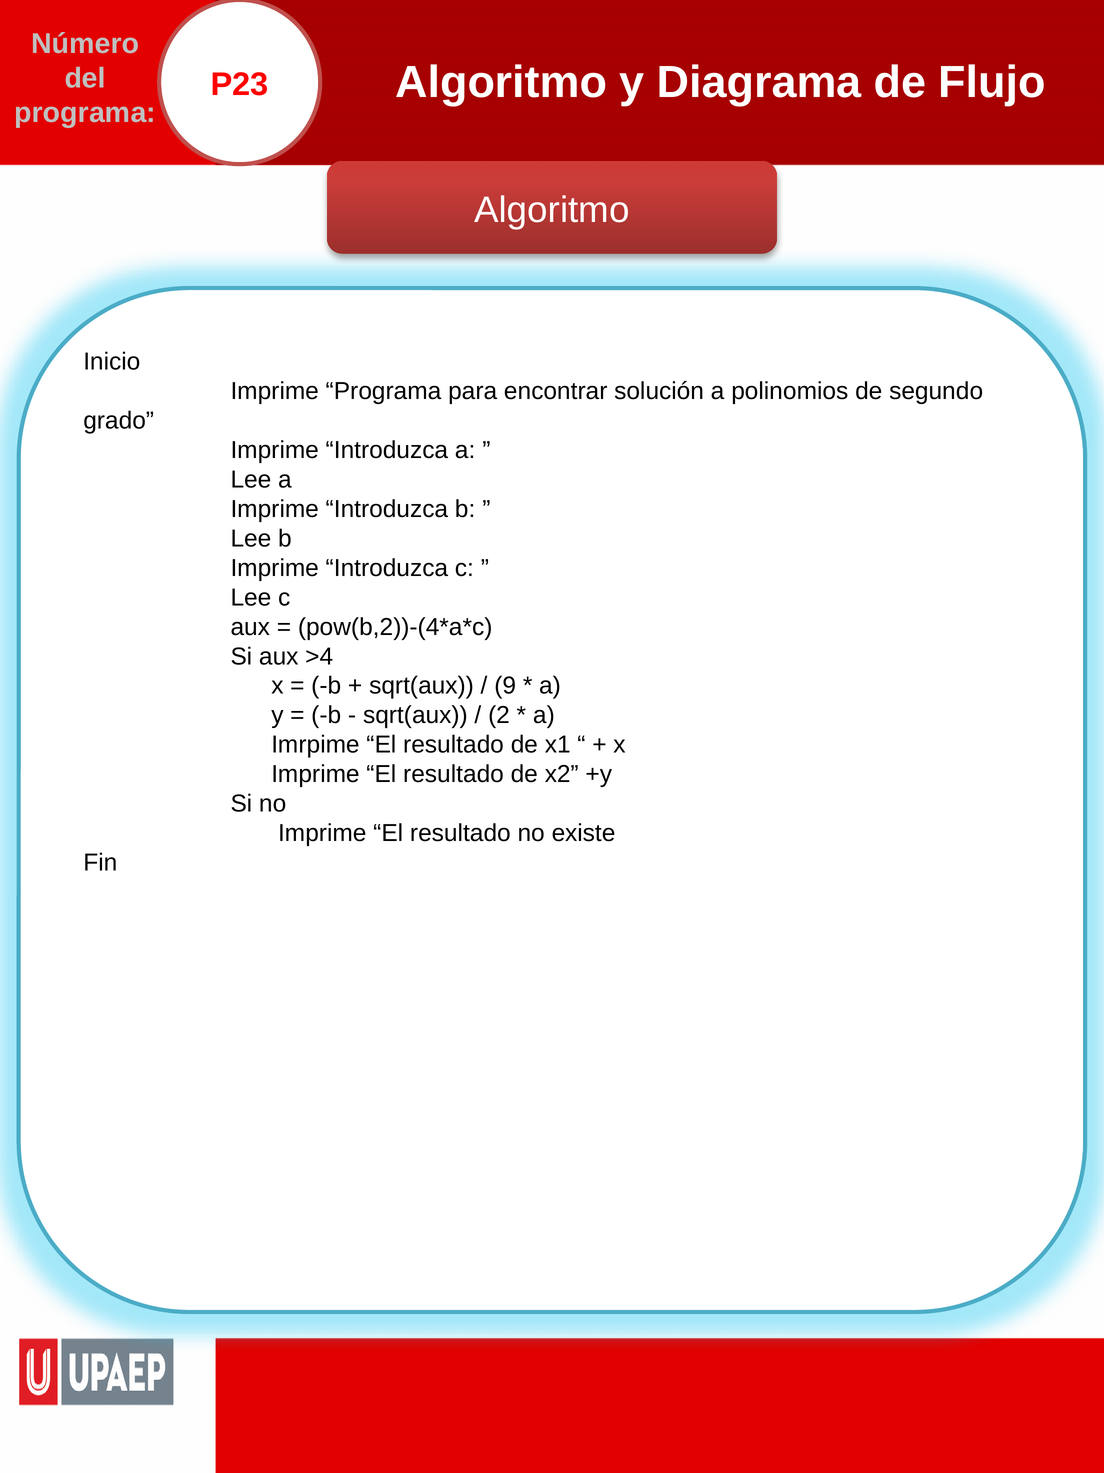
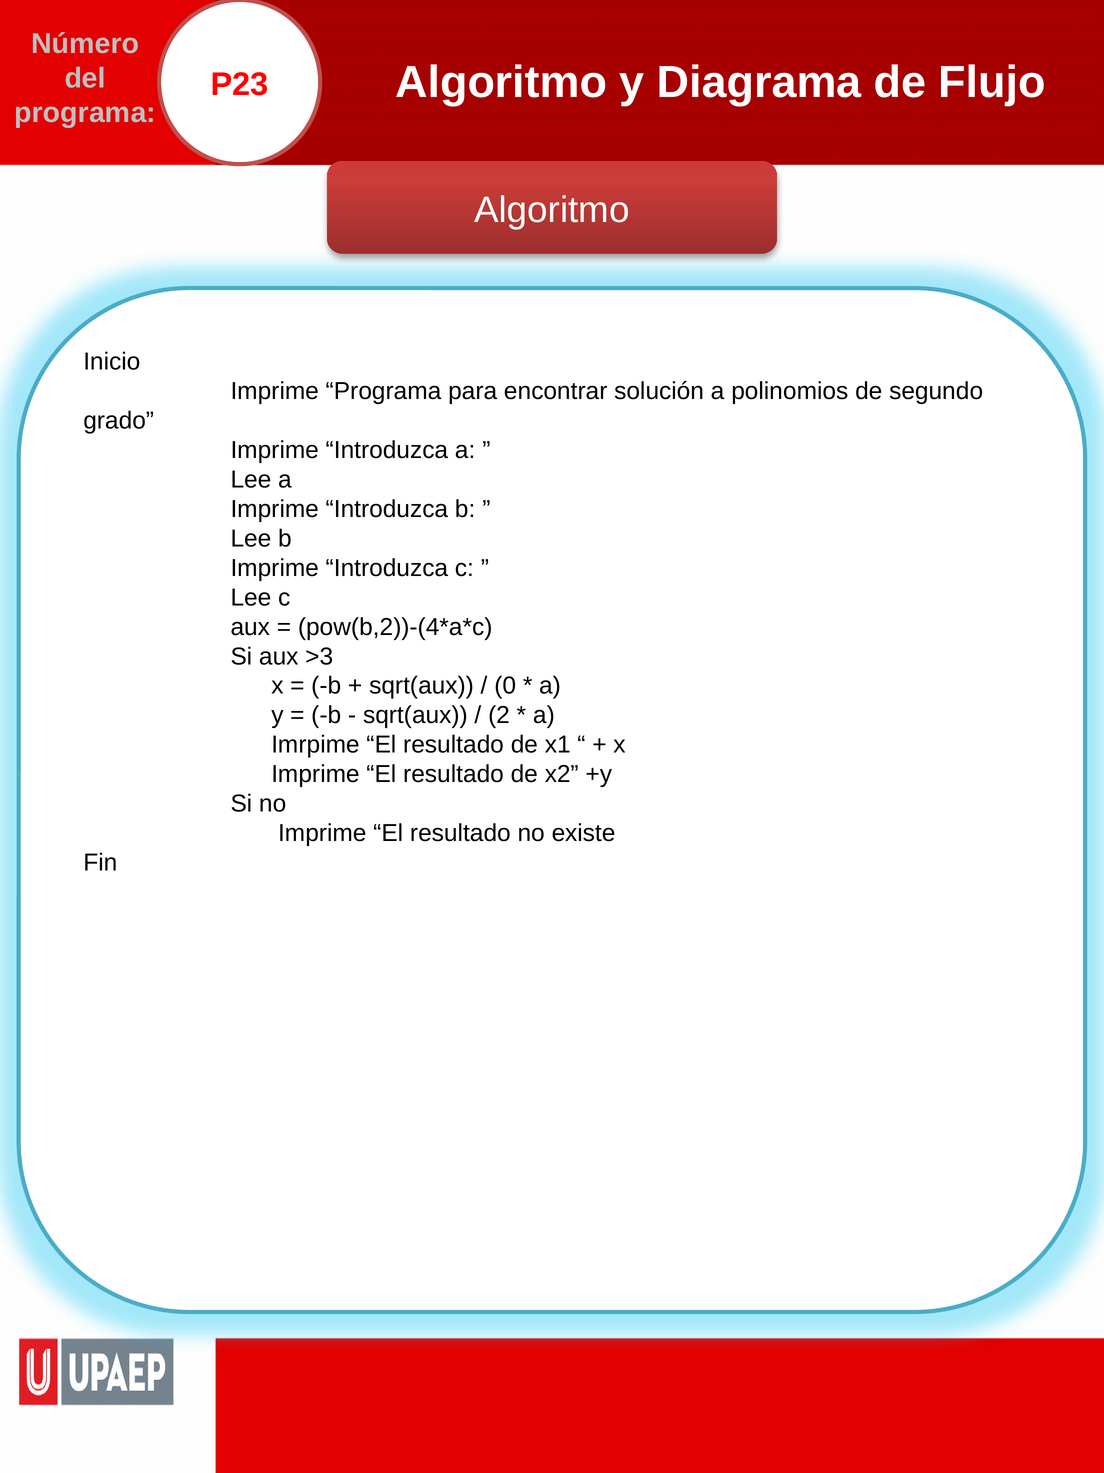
>4: >4 -> >3 (319, 656)
9: 9 -> 0 (505, 685)
